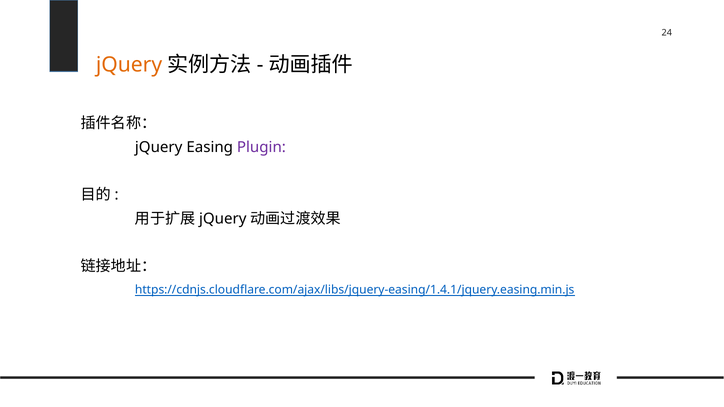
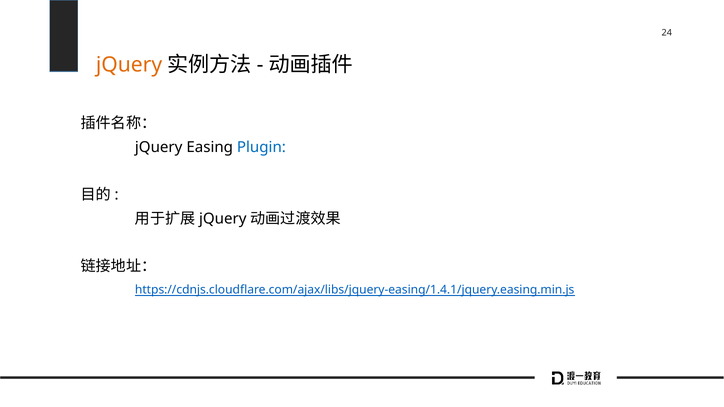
Plugin colour: purple -> blue (261, 147)
